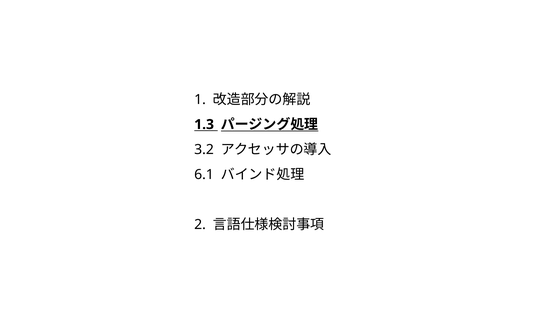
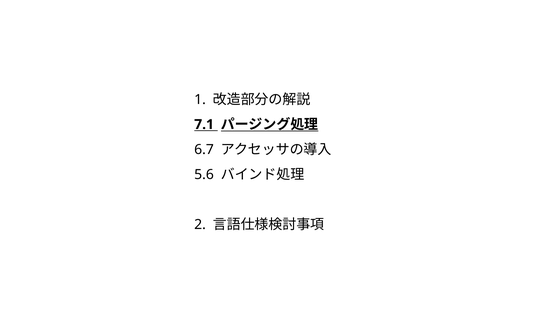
1.3: 1.3 -> 7.1 (204, 125)
3.2: 3.2 -> 6.7 (204, 150)
6.1: 6.1 -> 5.6 (204, 175)
